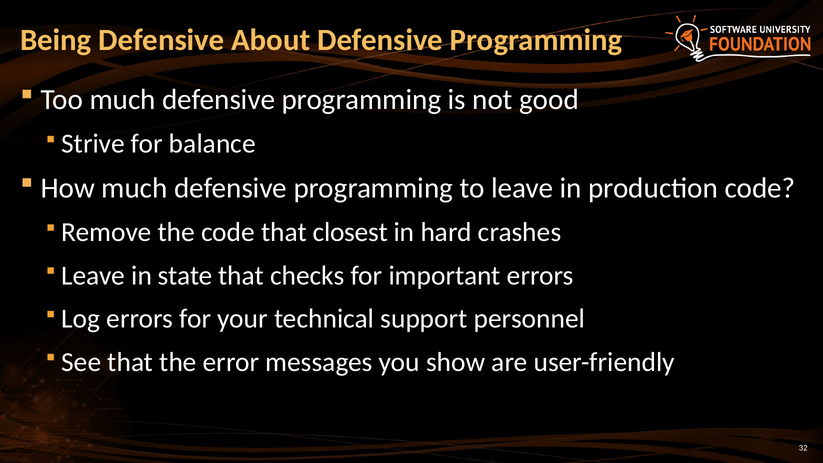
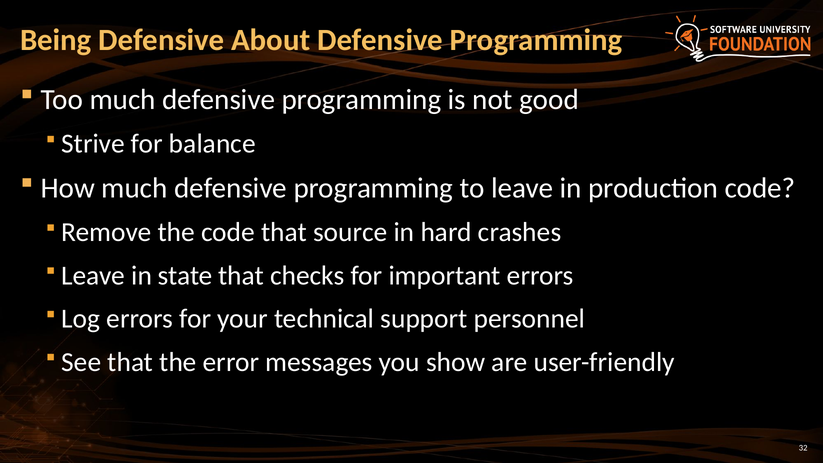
closest: closest -> source (350, 232)
